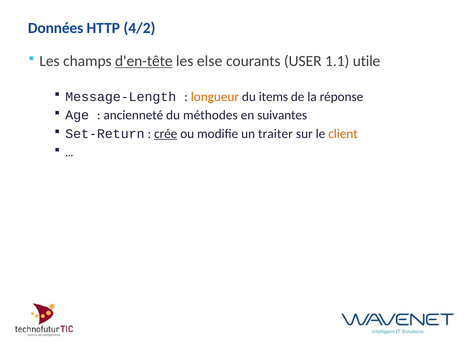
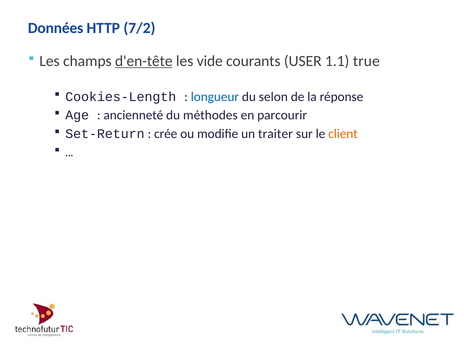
4/2: 4/2 -> 7/2 (139, 28)
else: else -> vide (210, 61)
utile: utile -> true (366, 61)
Message-Length: Message-Length -> Cookies-Length (121, 97)
longueur colour: orange -> blue (215, 97)
items: items -> selon (273, 97)
suivantes: suivantes -> parcourir (282, 115)
crée underline: present -> none (166, 134)
